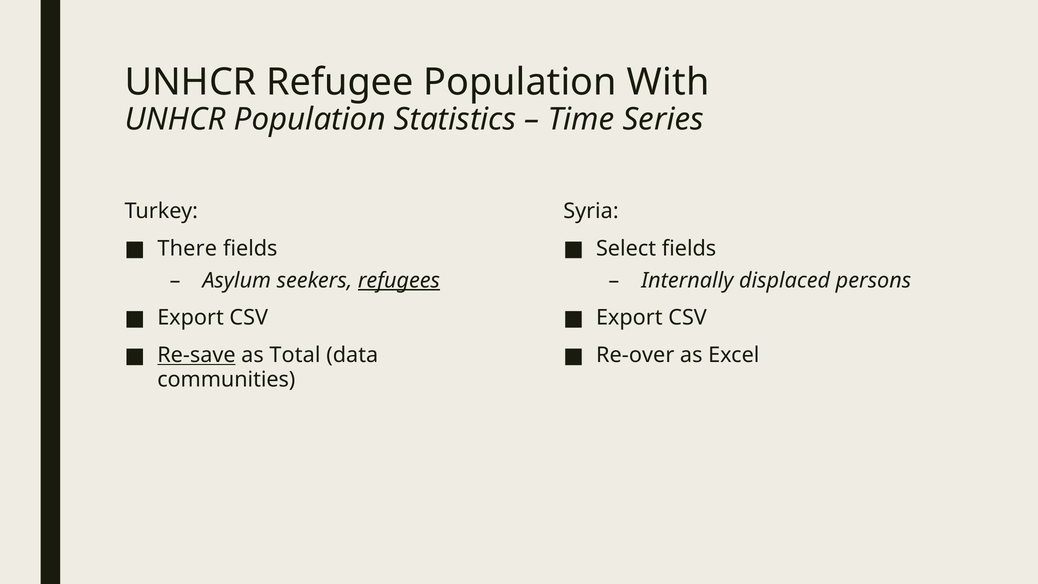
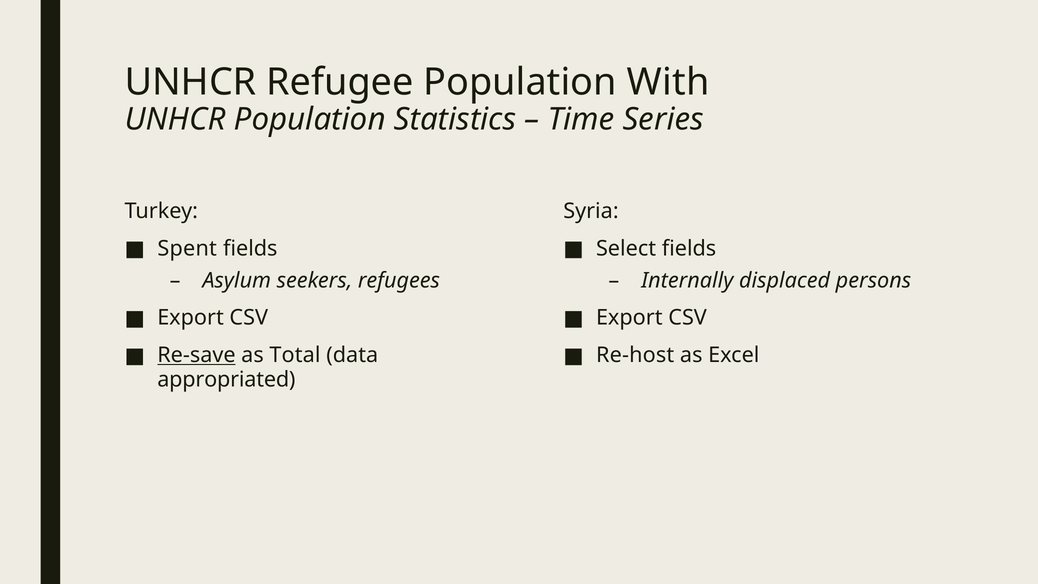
There: There -> Spent (187, 248)
refugees underline: present -> none (399, 280)
Re-over: Re-over -> Re-host (635, 355)
communities: communities -> appropriated (226, 380)
